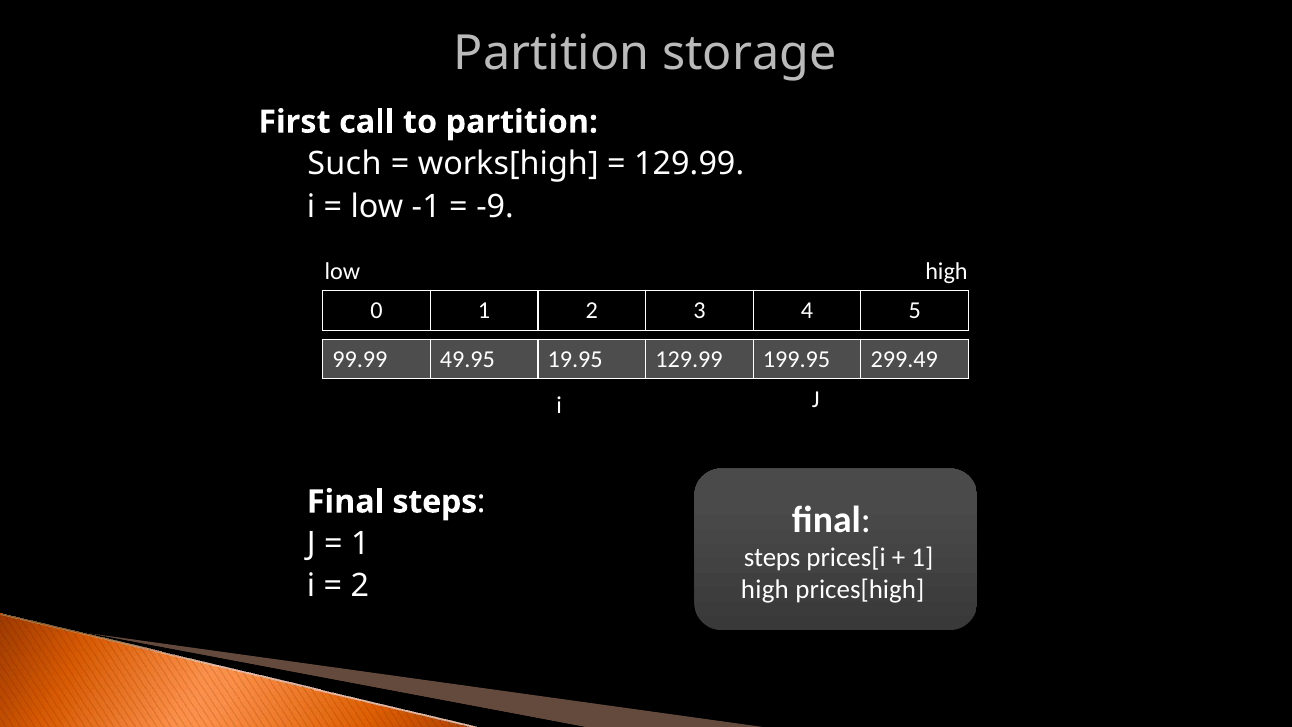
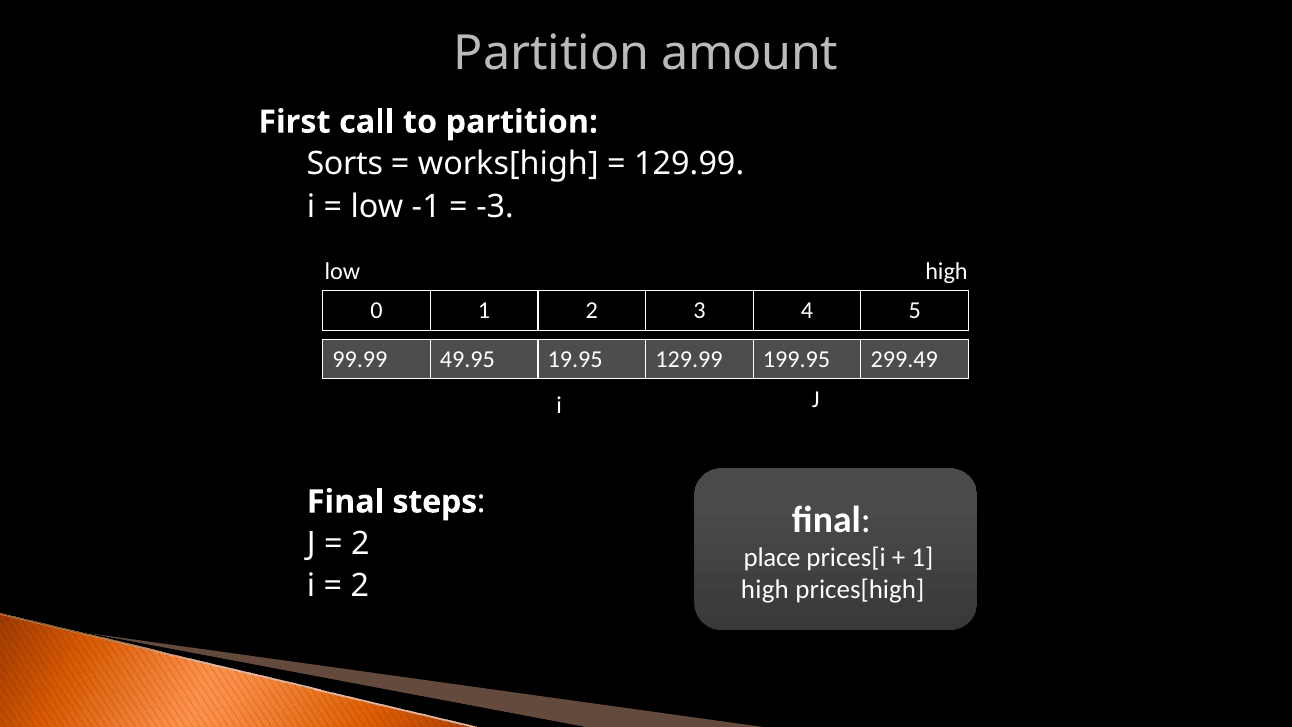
storage: storage -> amount (750, 53)
Such: Such -> Sorts (345, 164)
-9: -9 -> -3 (495, 206)
1: 1 -> 2 (360, 544)
steps: steps -> place (772, 557)
